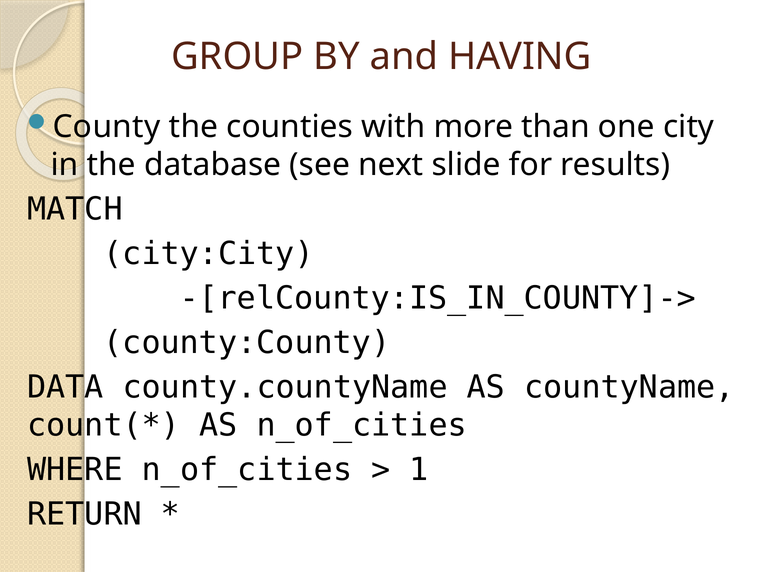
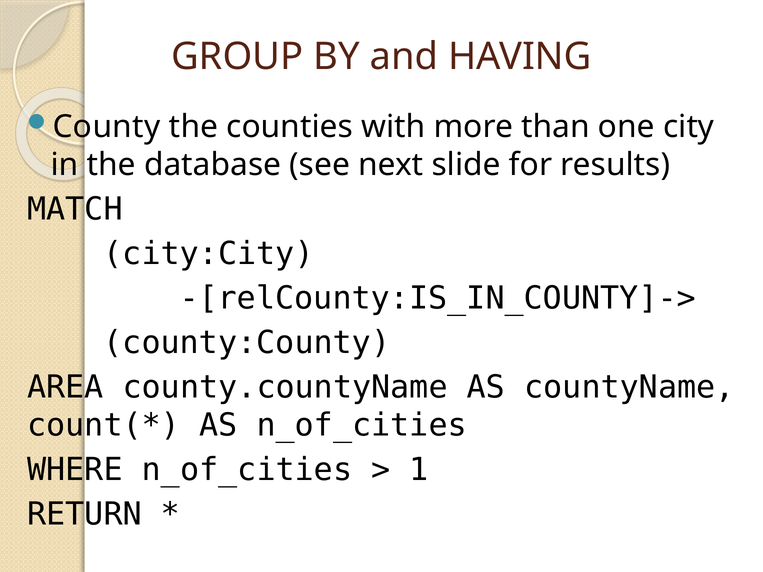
DATA: DATA -> AREA (65, 388)
